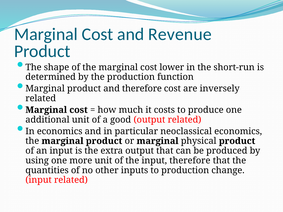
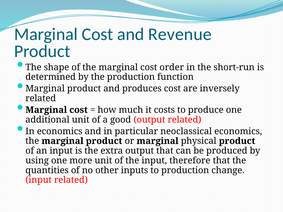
lower: lower -> order (172, 67)
and therefore: therefore -> produces (142, 89)
